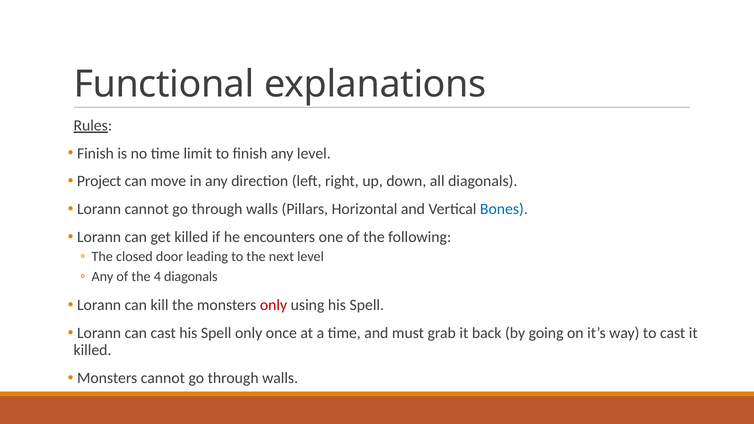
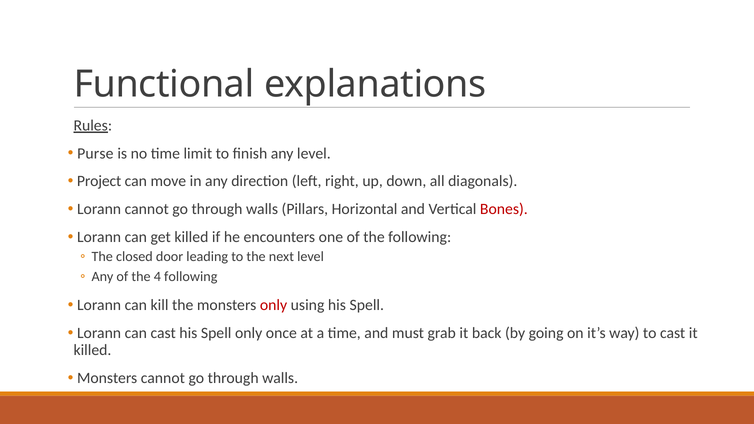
Finish: Finish -> Purse (95, 153)
Bones colour: blue -> red (504, 209)
4 diagonals: diagonals -> following (191, 277)
